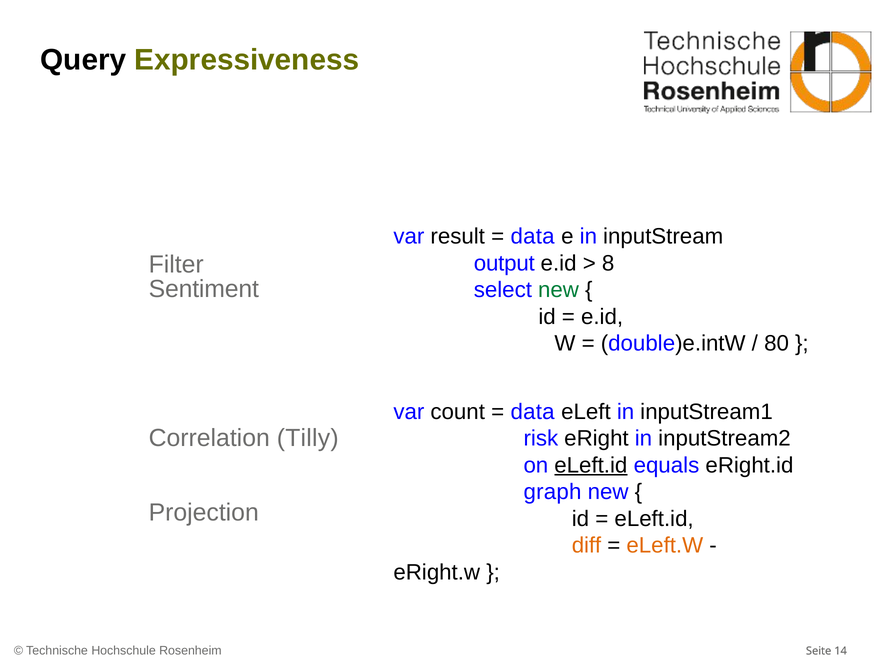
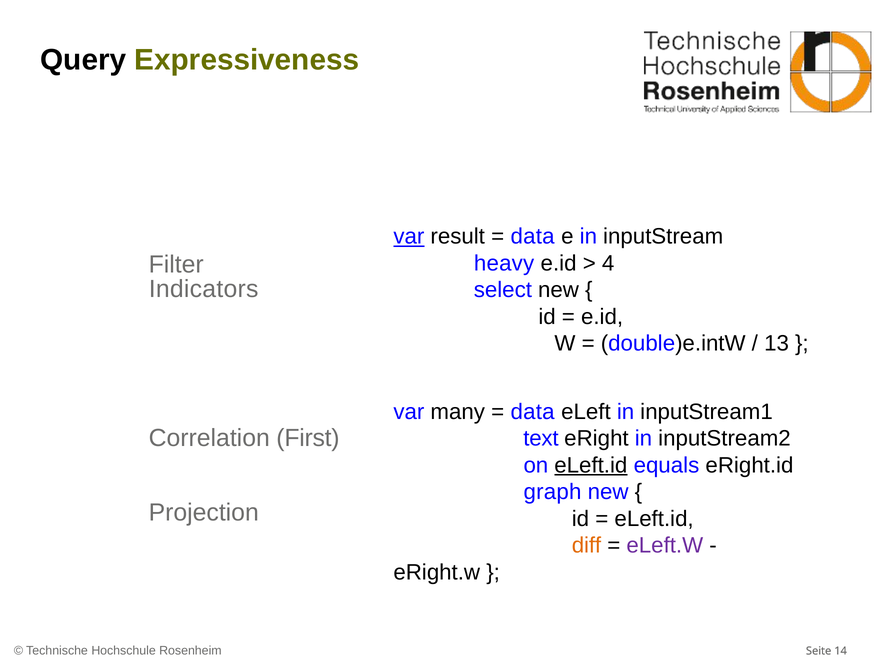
var underline: none -> present (409, 237)
output: output -> heavy (504, 263)
8: 8 -> 4 (608, 263)
Sentiment: Sentiment -> Indicators (204, 289)
new colour: green -> black (558, 290)
80: 80 -> 13 (777, 344)
count: count -> many (458, 412)
Tilly: Tilly -> First (308, 438)
risk: risk -> text (541, 438)
eLeft.W colour: orange -> purple (665, 545)
